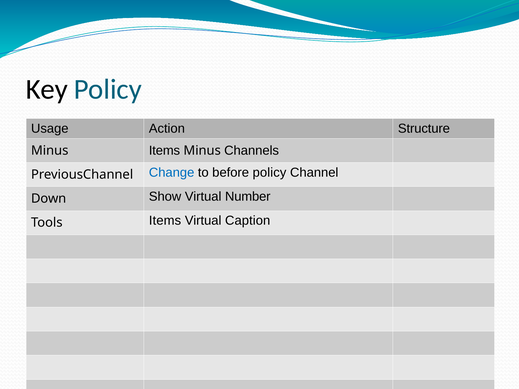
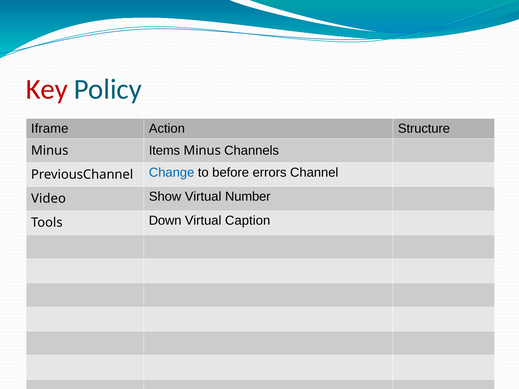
Key colour: black -> red (47, 90)
Usage: Usage -> Iframe (50, 129)
before policy: policy -> errors (270, 173)
Down: Down -> Video (49, 199)
Tools Items: Items -> Down (165, 221)
